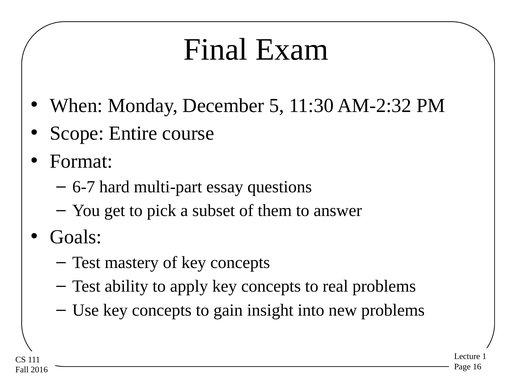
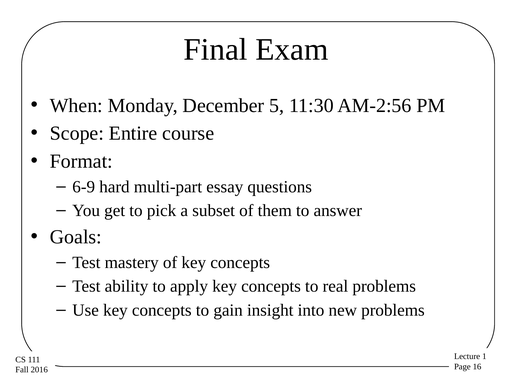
AM-2:32: AM-2:32 -> AM-2:56 (374, 106)
6-7: 6-7 -> 6-9 (84, 187)
